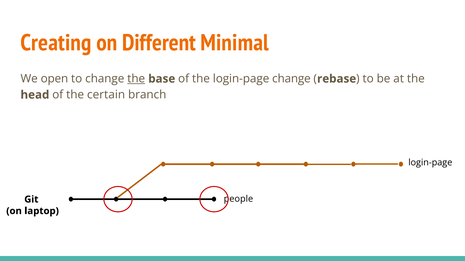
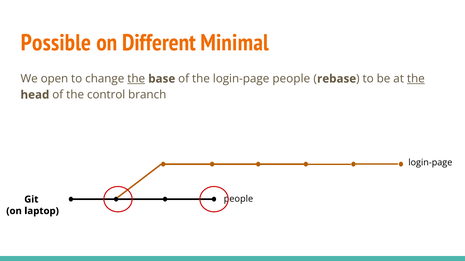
Creating: Creating -> Possible (56, 43)
login-page change: change -> people (291, 79)
the underline: none -> present (416, 79)
certain: certain -> control (106, 95)
